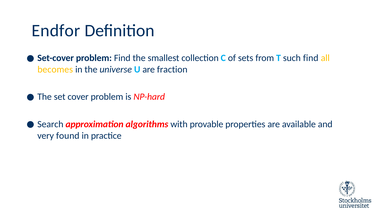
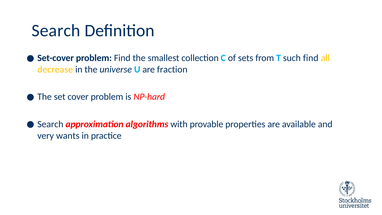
Endfor: Endfor -> Search (56, 31)
becomes: becomes -> decrease (55, 70)
found: found -> wants (68, 136)
